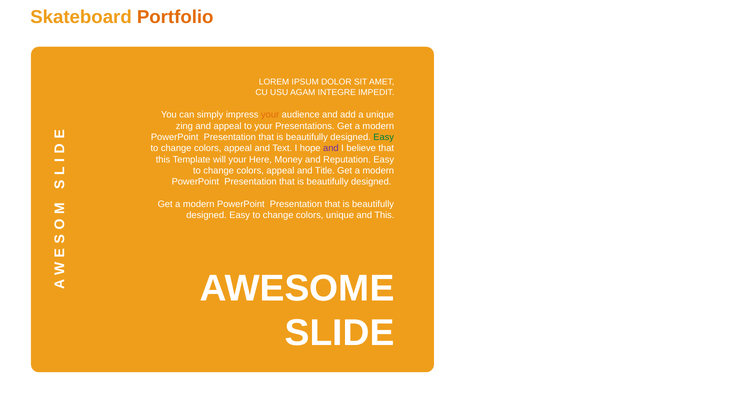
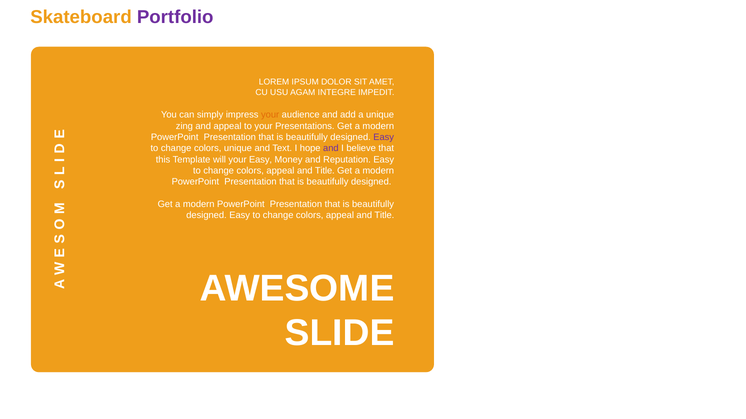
Portfolio colour: orange -> purple (175, 17)
Easy colour: green -> purple (384, 137)
appeal: appeal -> unique (238, 149)
Here: Here -> Easy (261, 160)
unique: unique -> appeal (340, 216)
This: This -> Title (384, 216)
